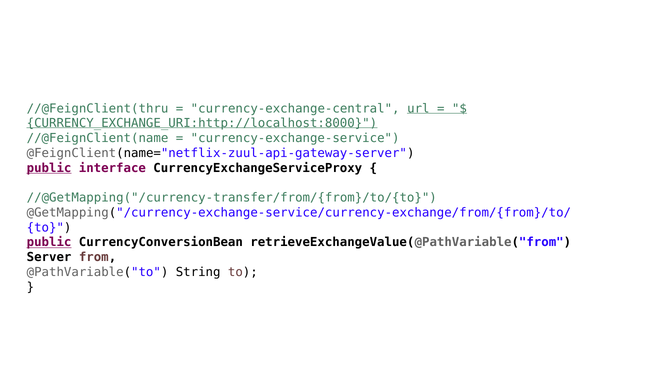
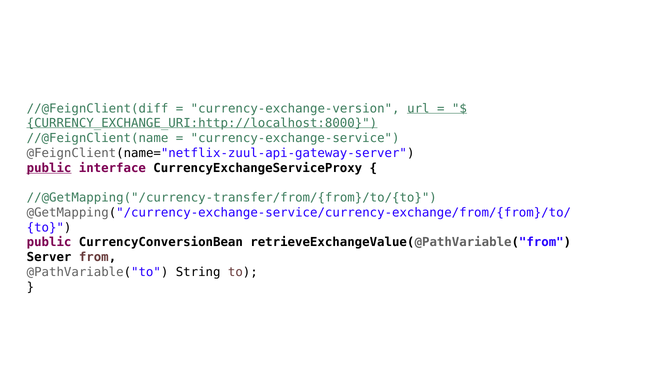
//@FeignClient(thru: //@FeignClient(thru -> //@FeignClient(diff (98, 108)
currency-exchange-central: currency-exchange-central -> currency-exchange-version (295, 108)
public underline: present -> none (49, 242)
